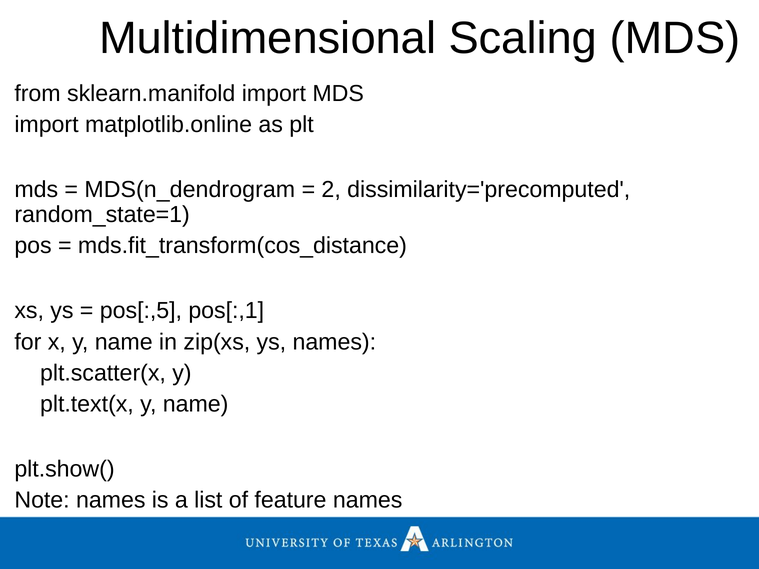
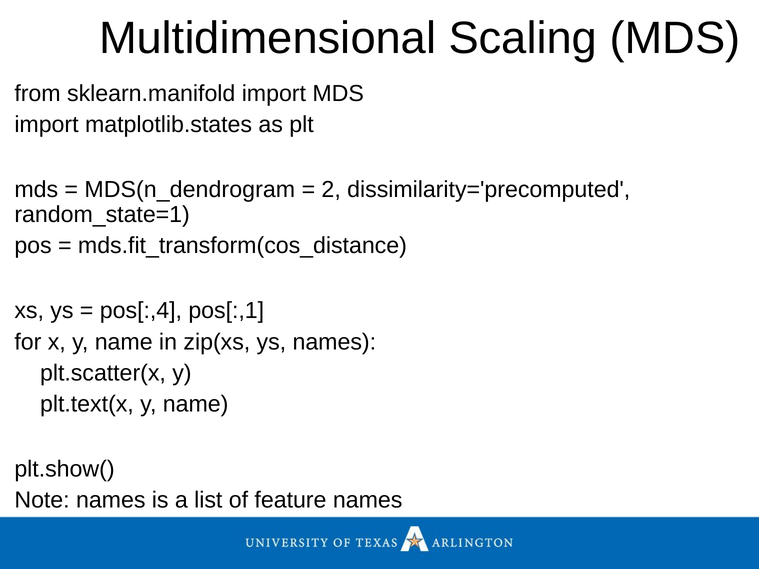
matplotlib.online: matplotlib.online -> matplotlib.states (169, 125)
pos[:,5: pos[:,5 -> pos[:,4 (141, 311)
